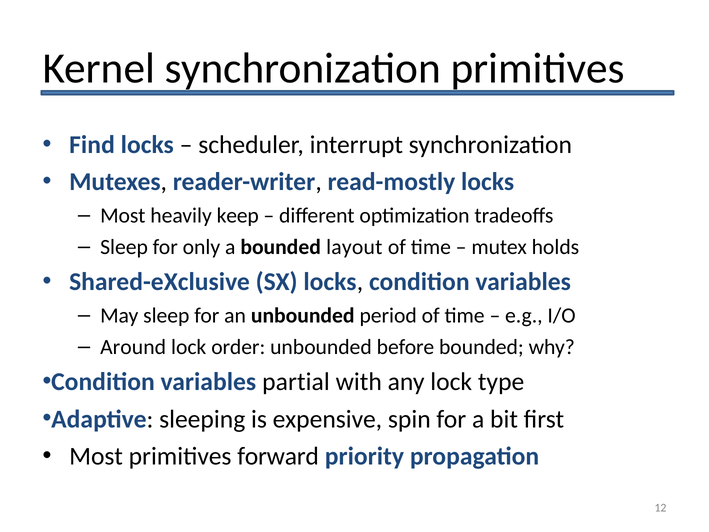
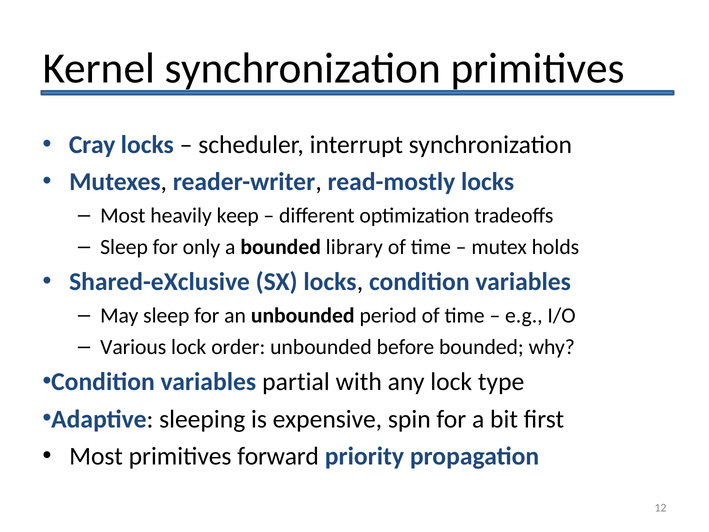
Find: Find -> Cray (92, 145)
layout: layout -> library (354, 247)
Around: Around -> Various (133, 347)
